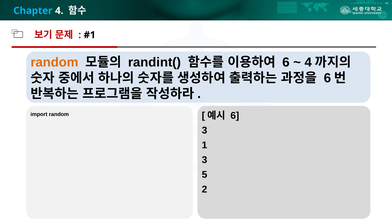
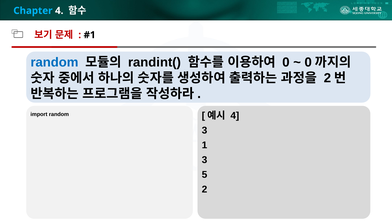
random colour: orange -> blue (55, 62)
6: 6 -> 0 (286, 62)
4: 4 -> 0 (308, 62)
6: 6 -> 2 (327, 78)
6: 6 -> 4 (235, 115)
